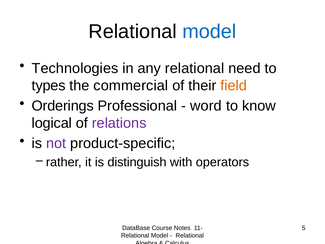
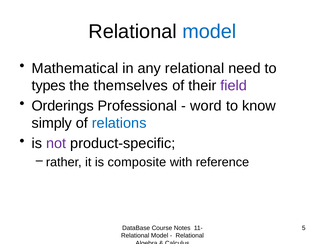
Technologies: Technologies -> Mathematical (75, 68)
commercial: commercial -> themselves (131, 86)
field colour: orange -> purple (234, 86)
logical: logical -> simply (52, 123)
relations colour: purple -> blue (119, 123)
distinguish: distinguish -> composite (137, 162)
operators: operators -> reference (222, 162)
